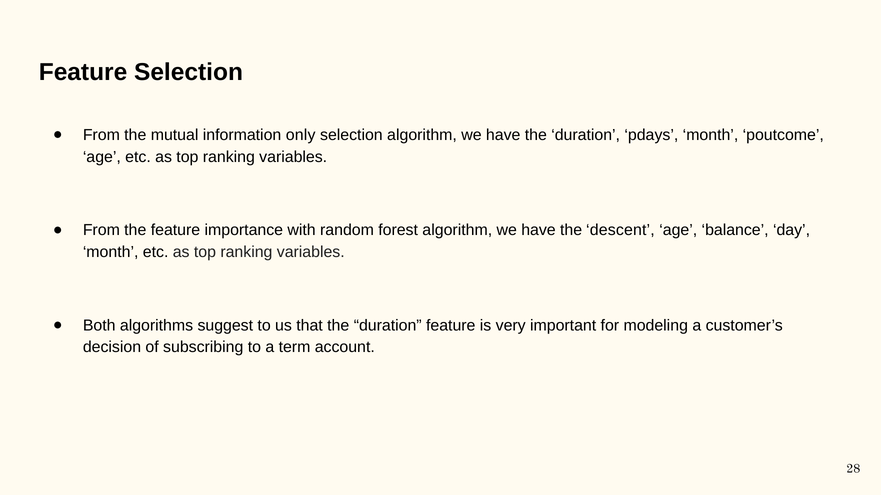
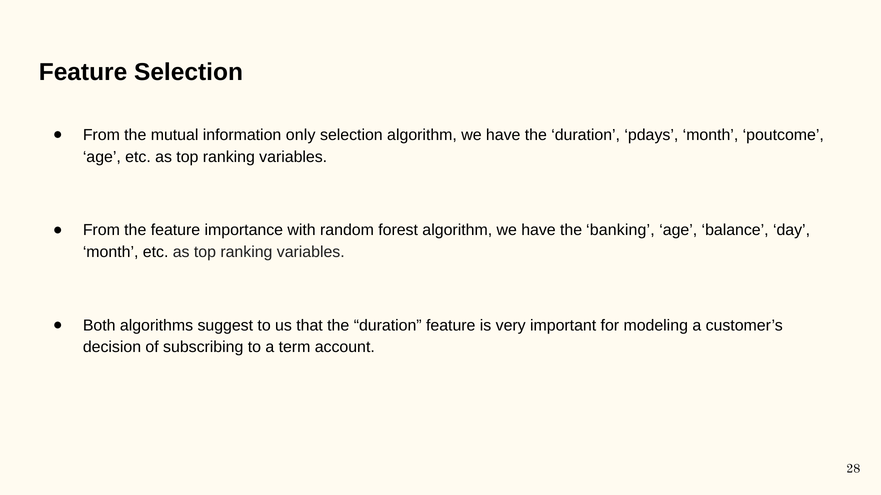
descent: descent -> banking (620, 230)
